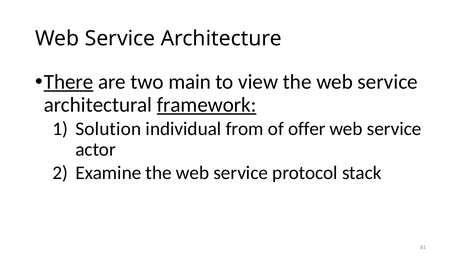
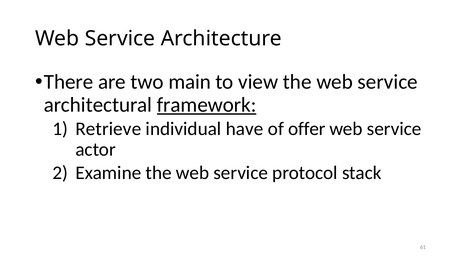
There underline: present -> none (69, 82)
Solution: Solution -> Retrieve (108, 129)
from: from -> have (245, 129)
